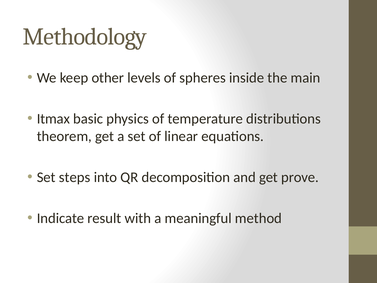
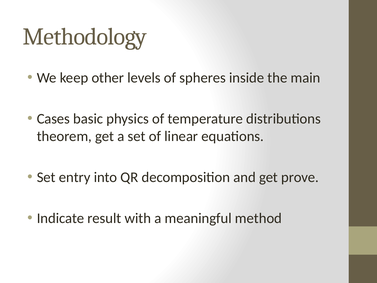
Itmax: Itmax -> Cases (53, 119)
steps: steps -> entry (75, 177)
